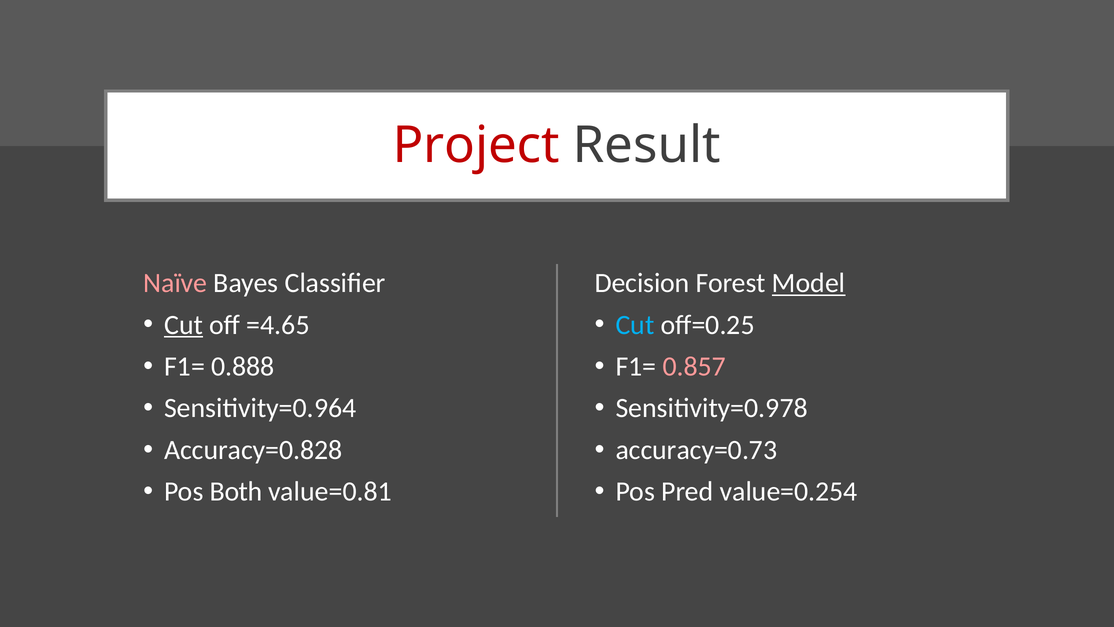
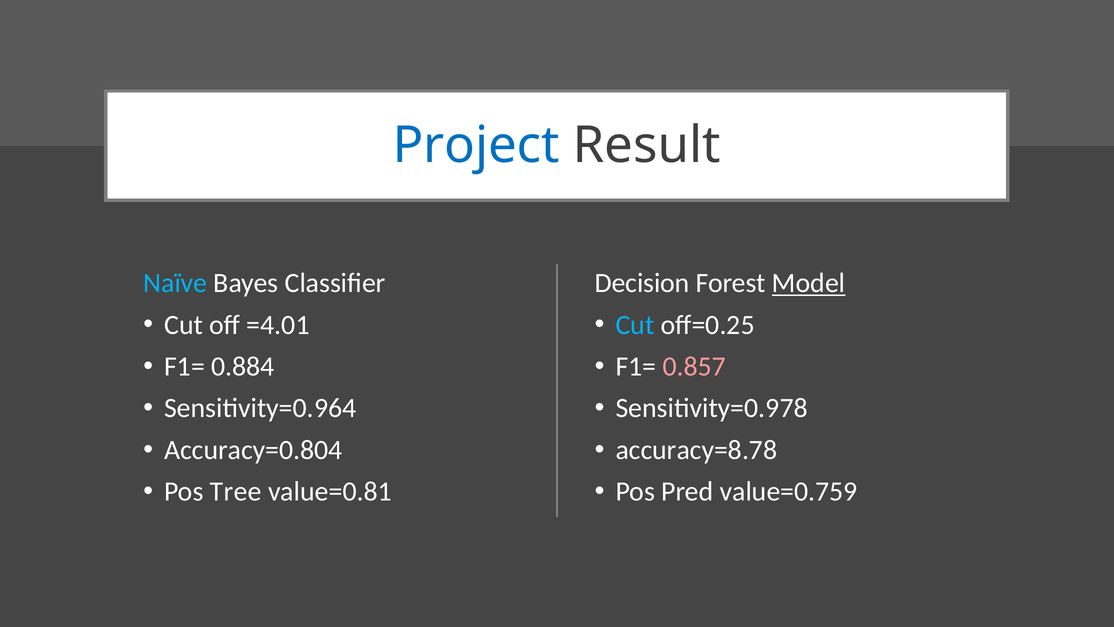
Project colour: red -> blue (476, 145)
Naïve colour: pink -> light blue (175, 283)
Cut underline: present -> none (184, 325)
=4.65: =4.65 -> =4.01 (278, 325)
0.888: 0.888 -> 0.884 (243, 366)
Accuracy=0.828: Accuracy=0.828 -> Accuracy=0.804 (253, 450)
accuracy=0.73: accuracy=0.73 -> accuracy=8.78 (696, 450)
Both: Both -> Tree (236, 491)
value=0.254: value=0.254 -> value=0.759 (789, 491)
